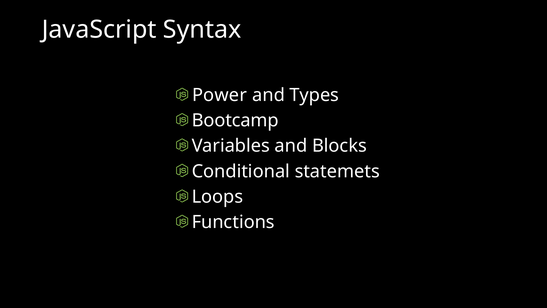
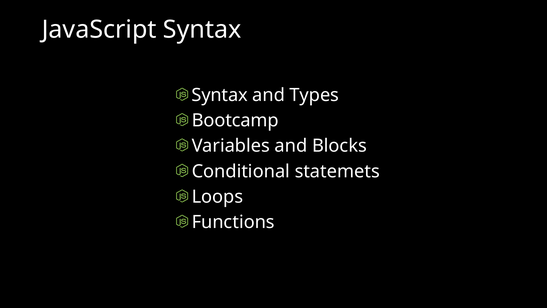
Power: Power -> Syntax (220, 95)
